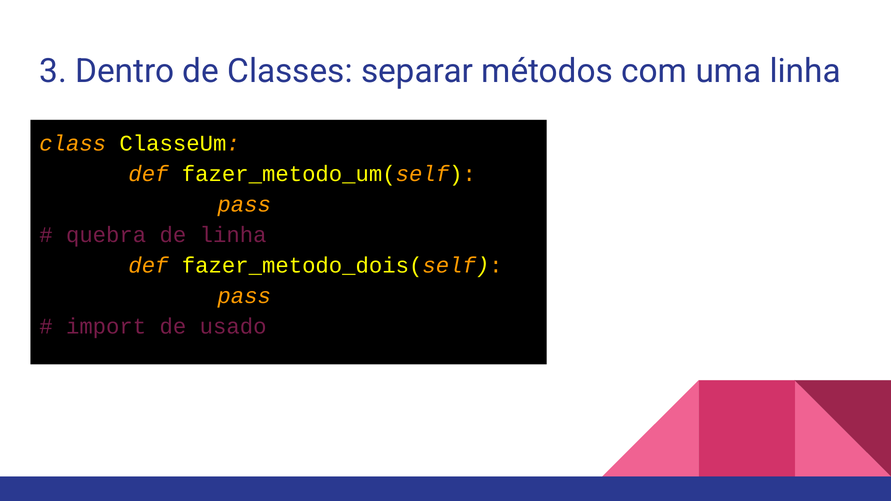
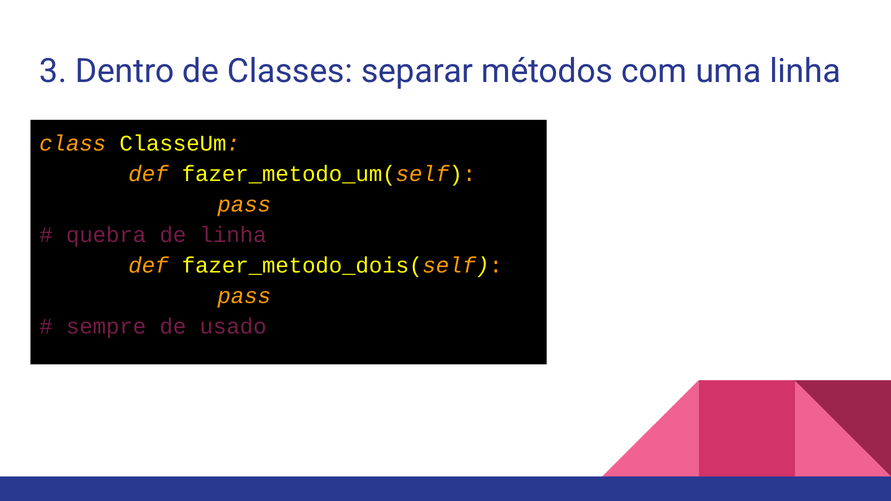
import: import -> sempre (106, 326)
